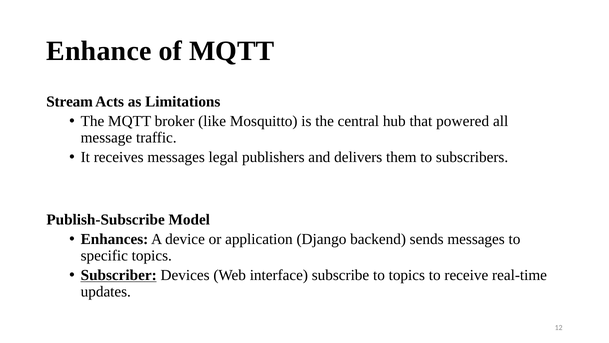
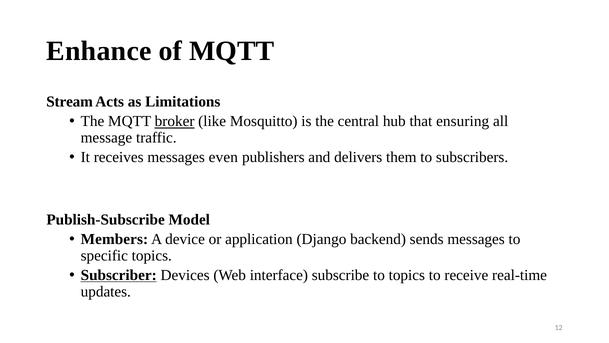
broker underline: none -> present (175, 121)
powered: powered -> ensuring (463, 121)
legal: legal -> even (223, 157)
Enhances: Enhances -> Members (114, 239)
